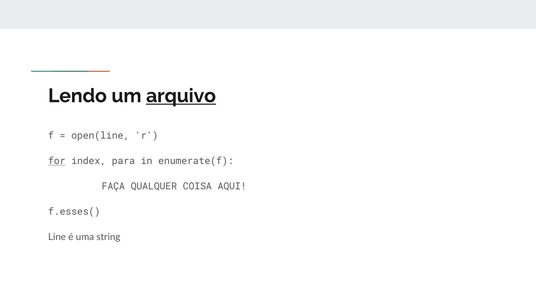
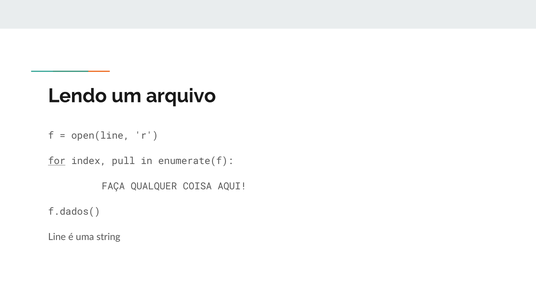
arquivo underline: present -> none (181, 96)
para: para -> pull (123, 161)
f.esses(: f.esses( -> f.dados( (74, 211)
